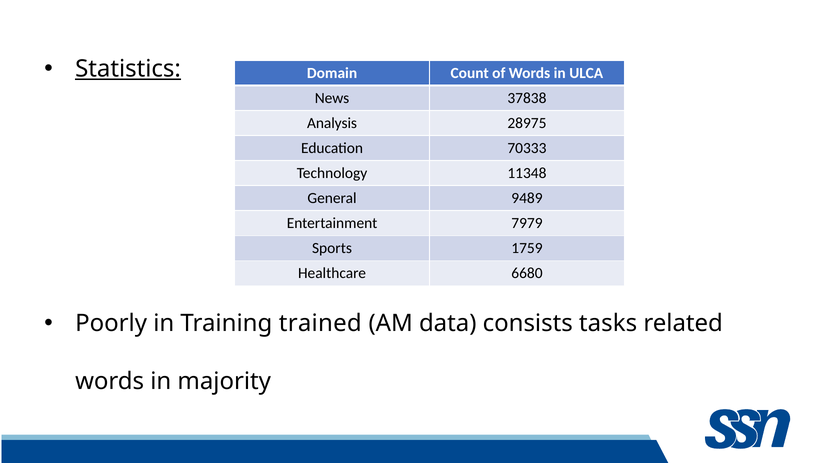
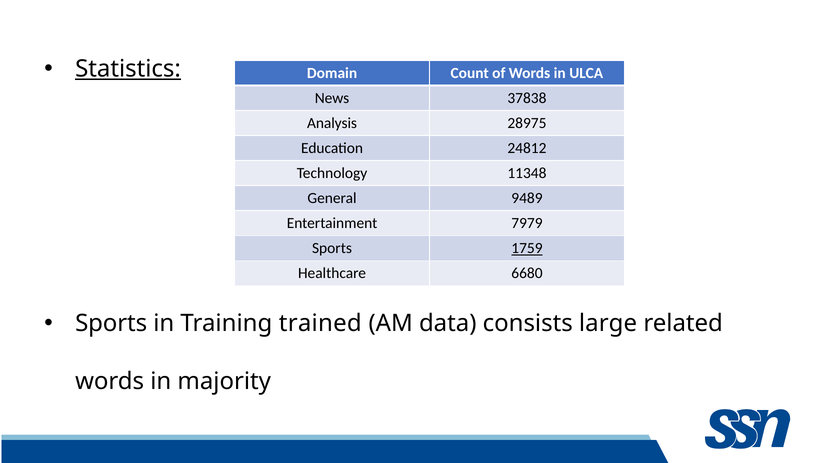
70333: 70333 -> 24812 (527, 148)
1759 underline: none -> present (527, 248)
Poorly: Poorly -> Sports (111, 324)
tasks: tasks -> large (608, 324)
